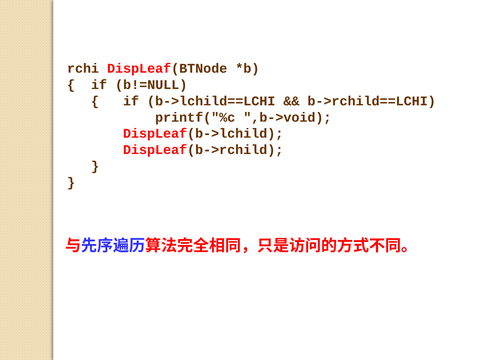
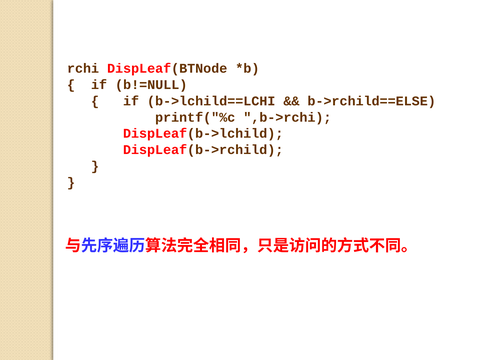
b->rchild==LCHI: b->rchild==LCHI -> b->rchild==ELSE (372, 101)
,b->void: ,b->void -> ,b->rchi (287, 117)
